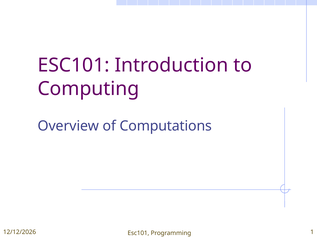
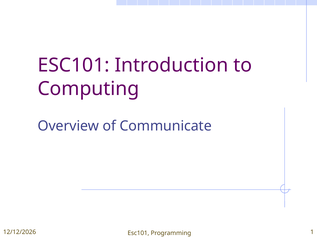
Computations: Computations -> Communicate (166, 126)
